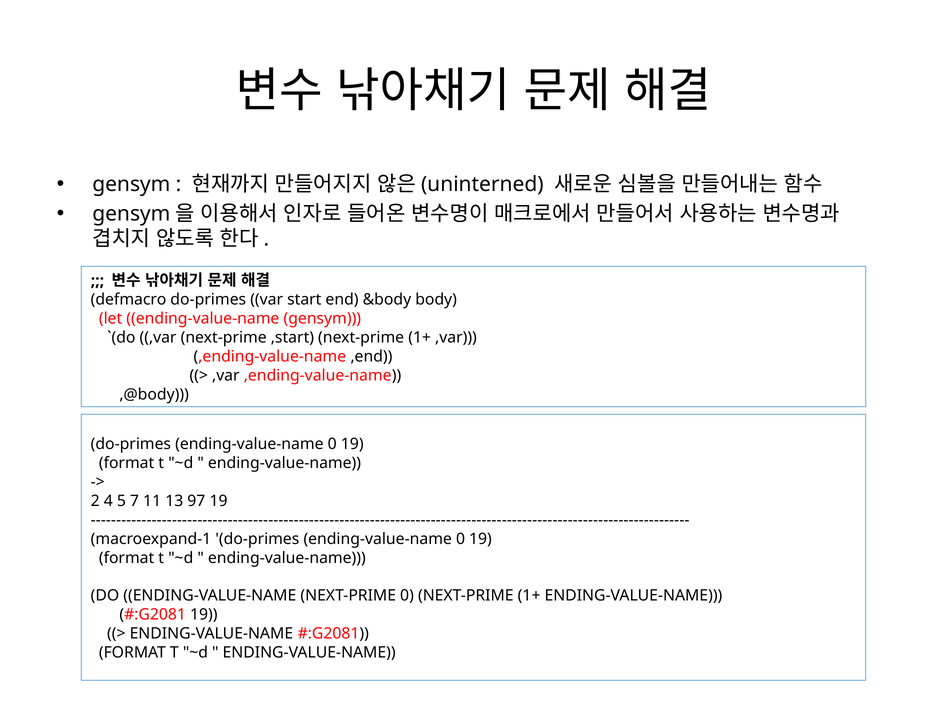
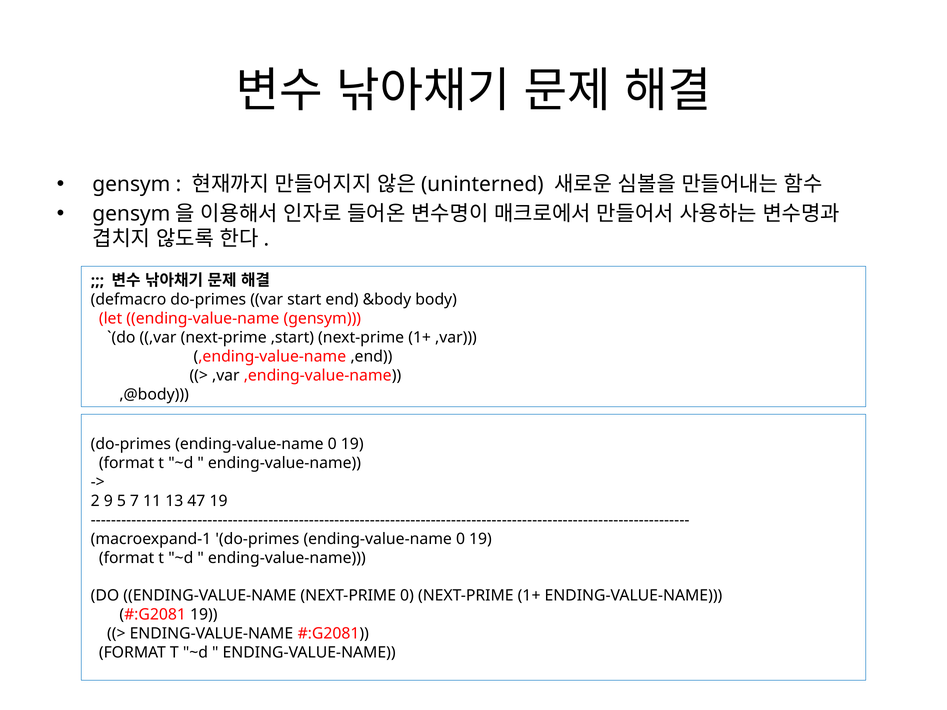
4: 4 -> 9 (108, 501)
97: 97 -> 47 (196, 501)
